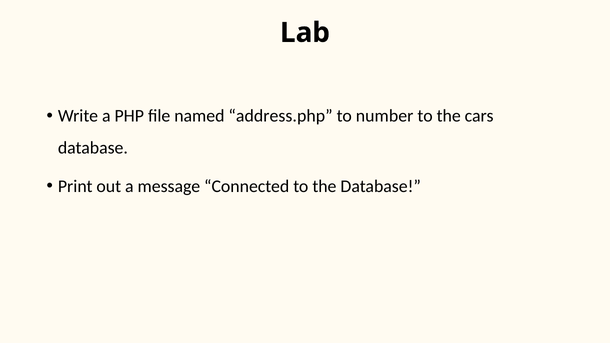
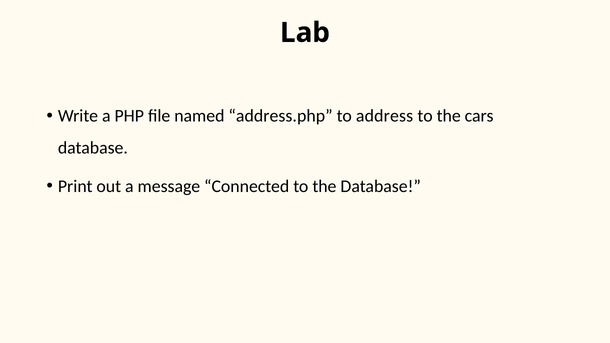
number: number -> address (385, 116)
